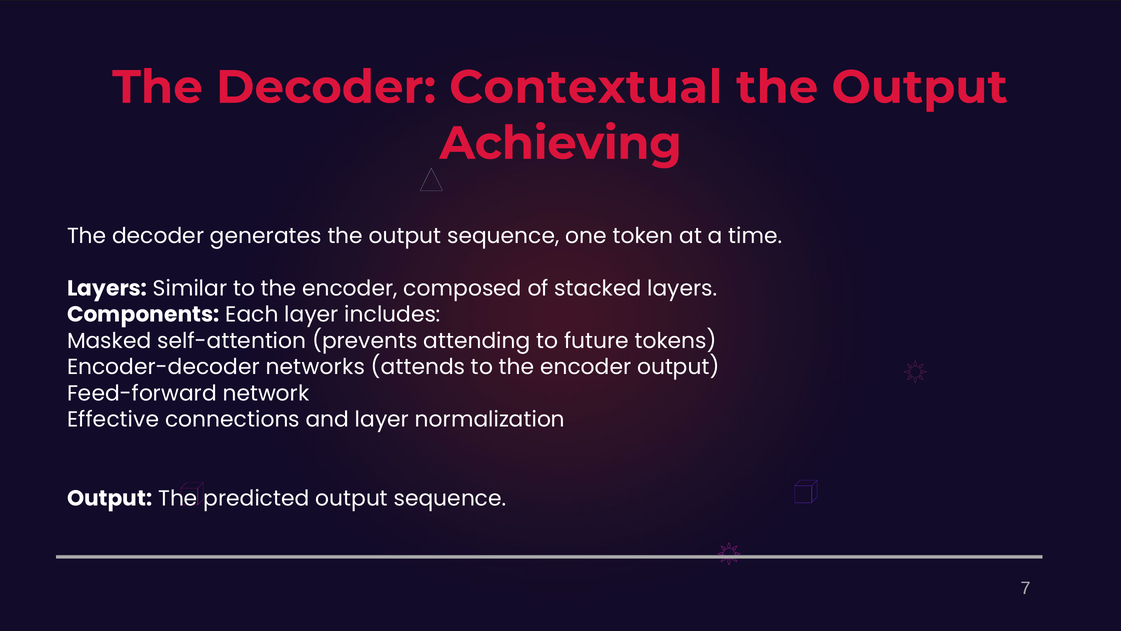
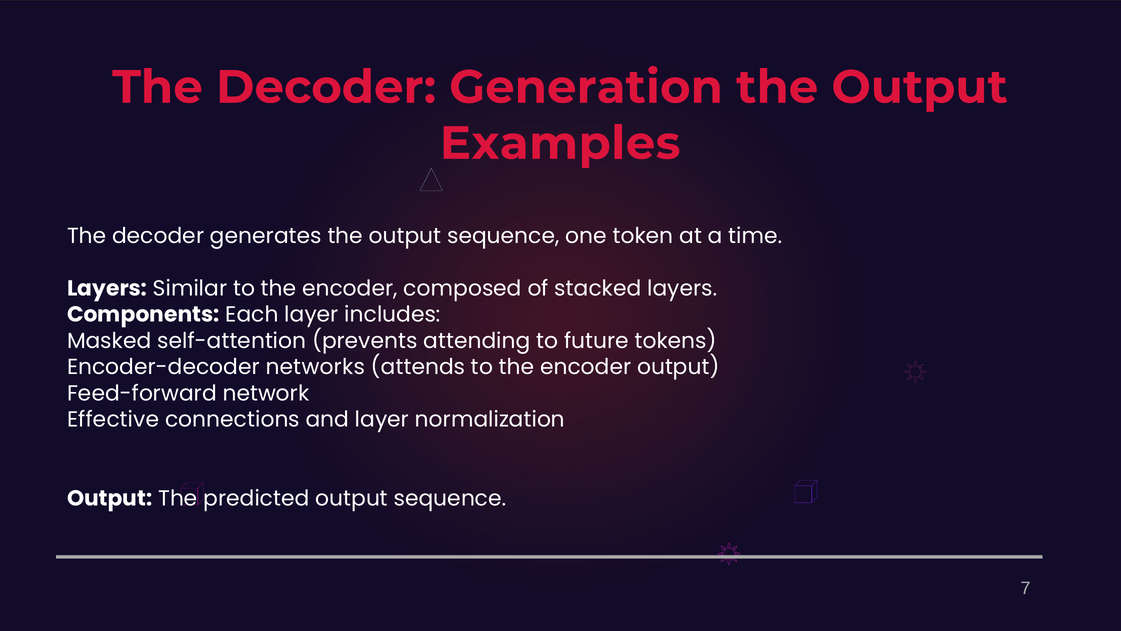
Contextual: Contextual -> Generation (586, 87)
Achieving: Achieving -> Examples (560, 143)
